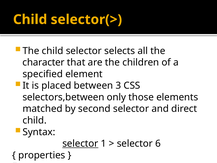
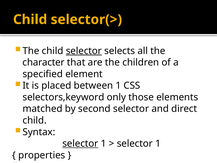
selector underline: none -> present (84, 51)
between 3: 3 -> 1 (118, 85)
selectors,between: selectors,between -> selectors,keyword (63, 97)
6: 6 -> 1 (158, 143)
